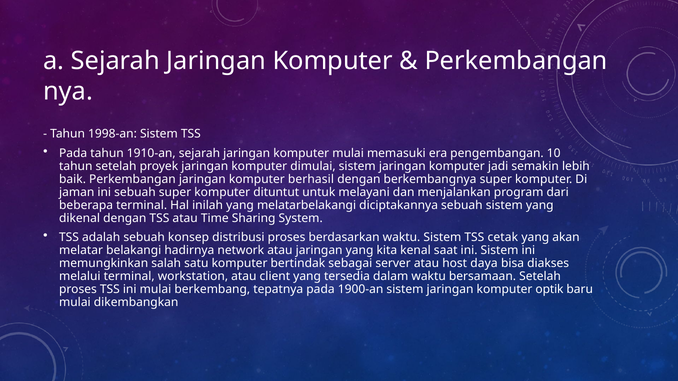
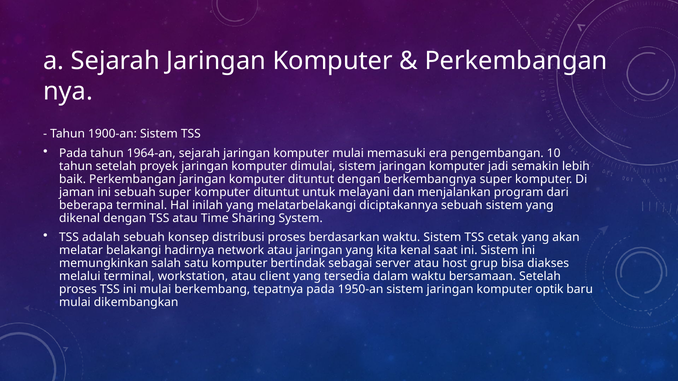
1998-an: 1998-an -> 1900-an (112, 134)
1910-an: 1910-an -> 1964-an (151, 153)
jaringan komputer berhasil: berhasil -> dituntut (311, 179)
daya: daya -> grup (484, 264)
1900-an: 1900-an -> 1950-an (361, 290)
